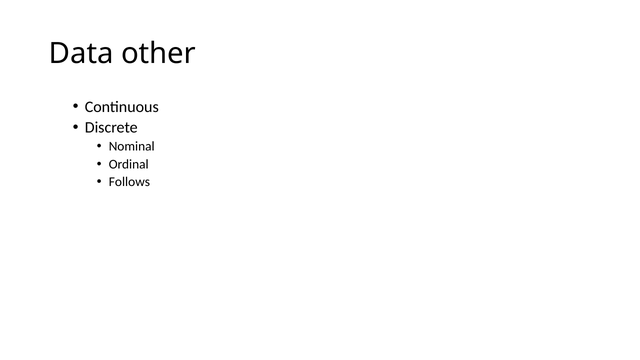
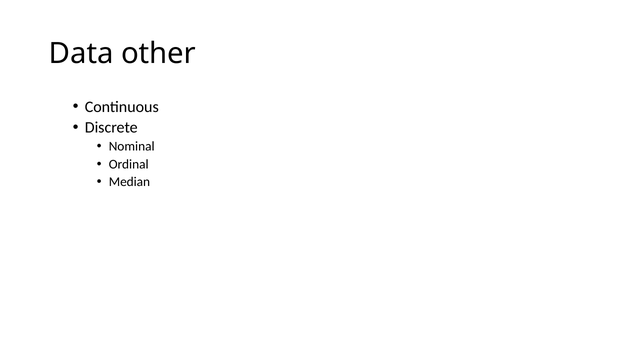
Follows: Follows -> Median (129, 182)
